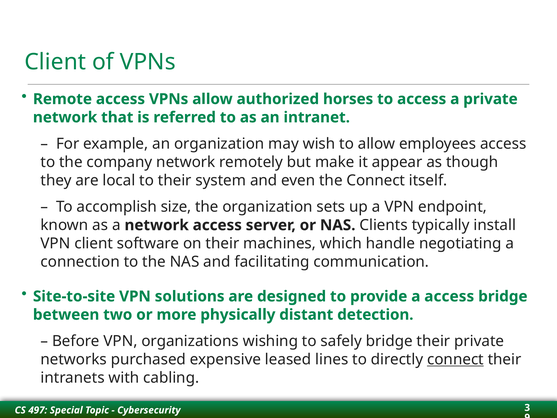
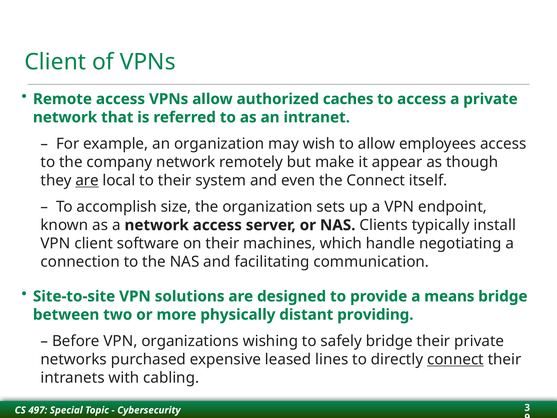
horses: horses -> caches (348, 99)
are underline: none -> present (87, 180)
a access: access -> means (449, 296)
detection: detection -> providing (375, 315)
